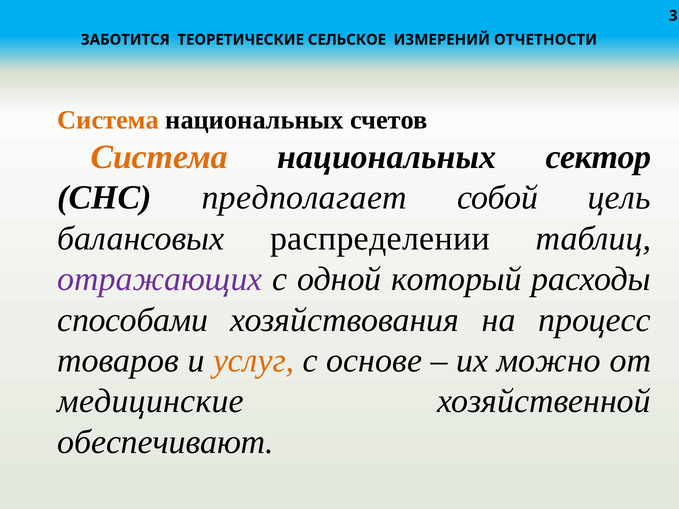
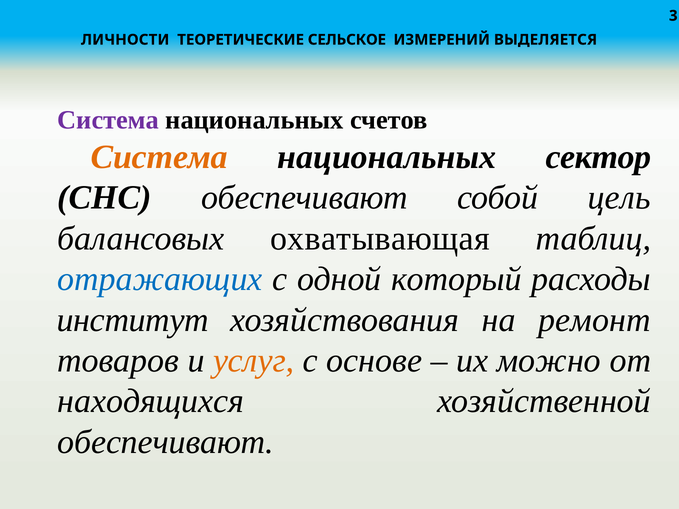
ЗАБОТИТСЯ: ЗАБОТИТСЯ -> ЛИЧНОСТИ (125, 40)
ОТЧЕТНОСТИ: ОТЧЕТНОСТИ -> ВЫДЕЛЯЕТСЯ (546, 40)
Система colour: orange -> purple (108, 120)
СНС предполагает: предполагает -> обеспечивают (305, 198)
распределении: распределении -> охватывающая (380, 239)
отражающих colour: purple -> blue (160, 279)
способами: способами -> институт (133, 320)
процесс: процесс -> ремонт (594, 320)
медицинские: медицинские -> находящихся (151, 401)
